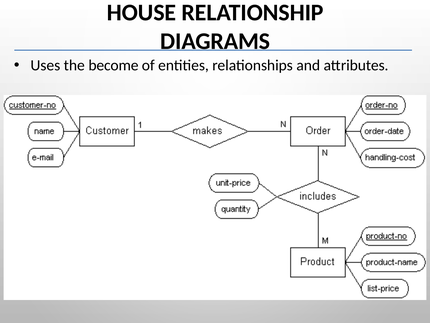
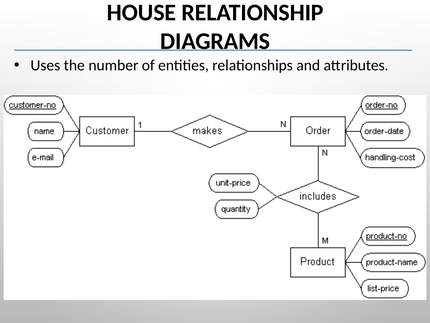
become: become -> number (113, 65)
